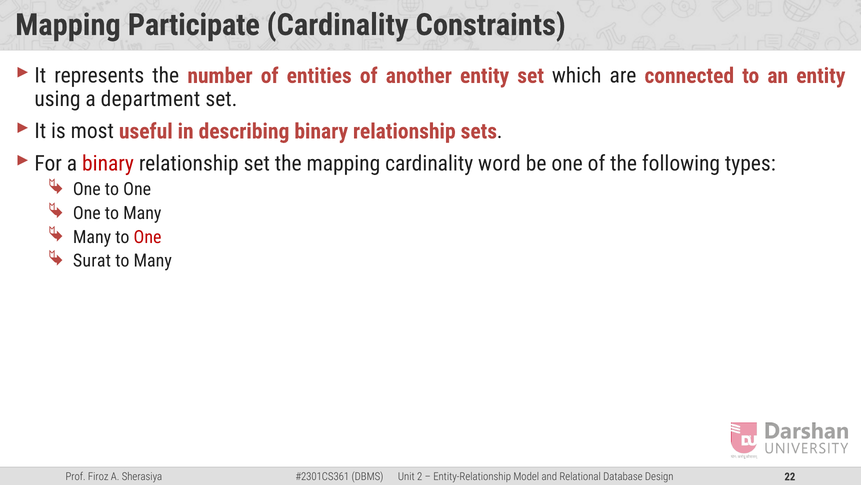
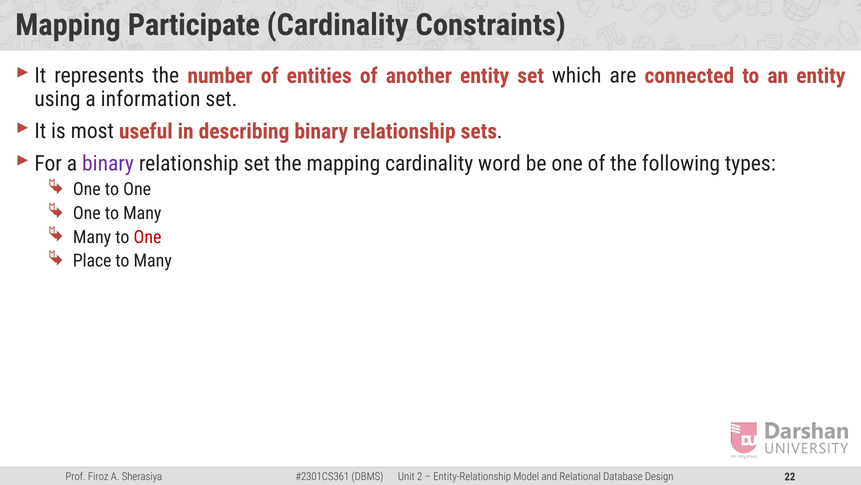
department: department -> information (151, 99)
binary colour: red -> purple (108, 163)
Surat: Surat -> Place (92, 261)
